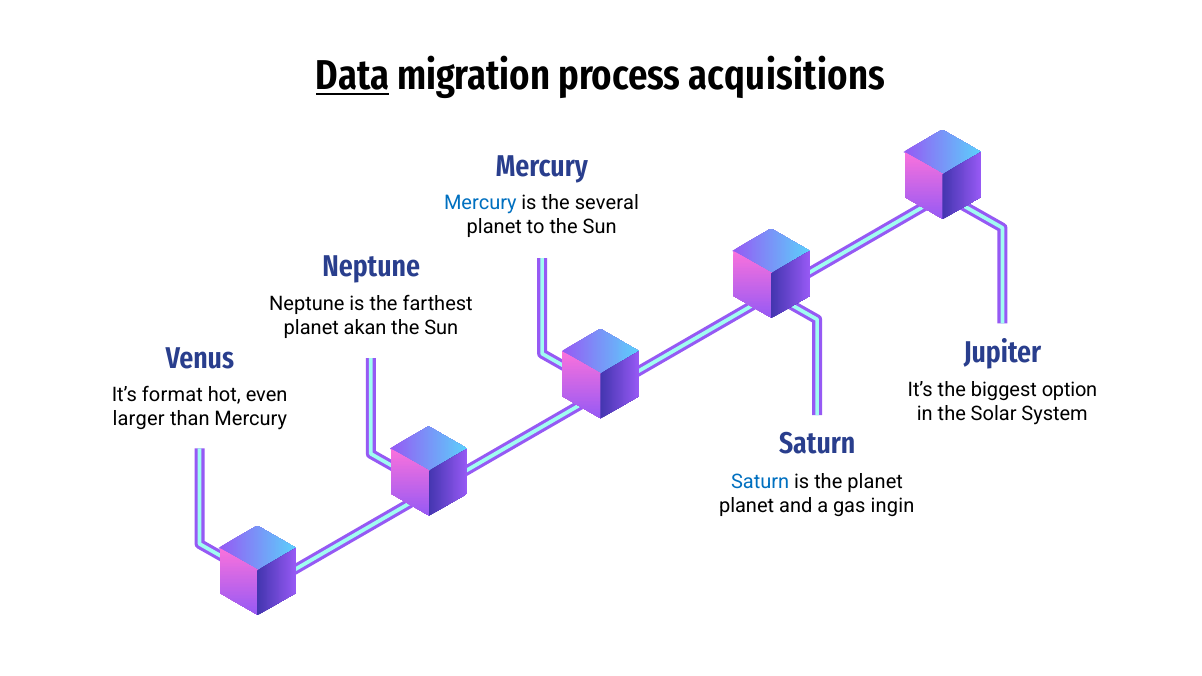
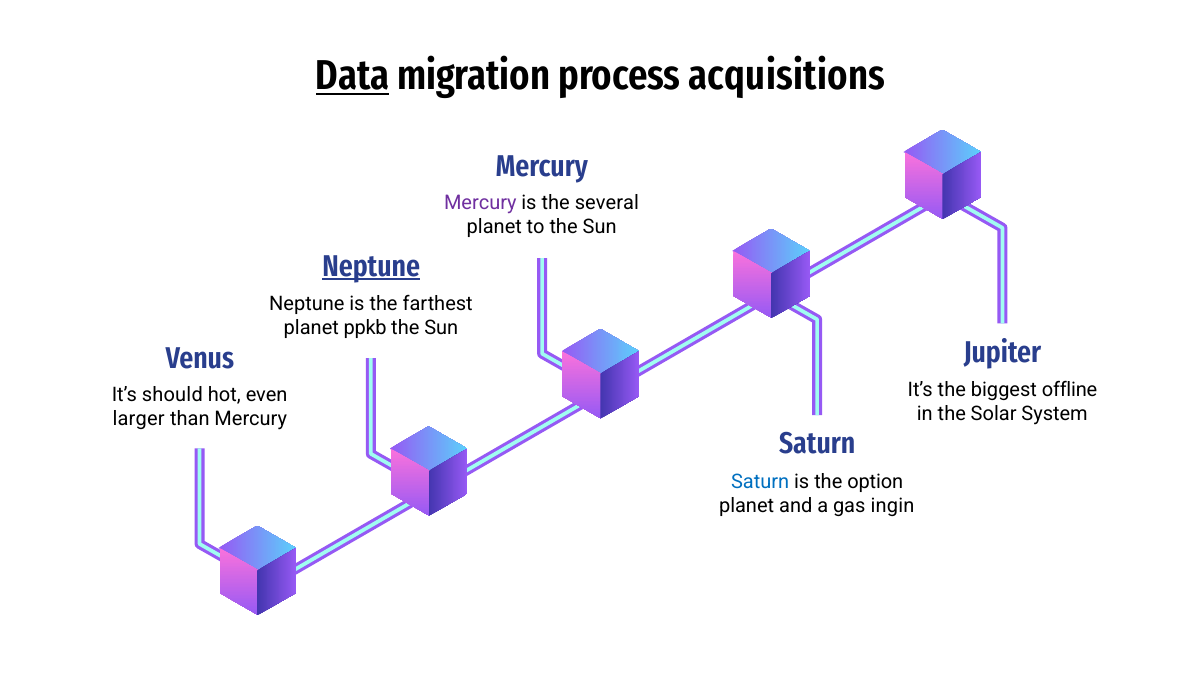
Mercury colour: blue -> purple (480, 203)
Neptune underline: none -> present (371, 266)
akan: akan -> ppkb (365, 328)
option: option -> offline (1070, 390)
format: format -> should (172, 395)
the planet: planet -> option (875, 482)
